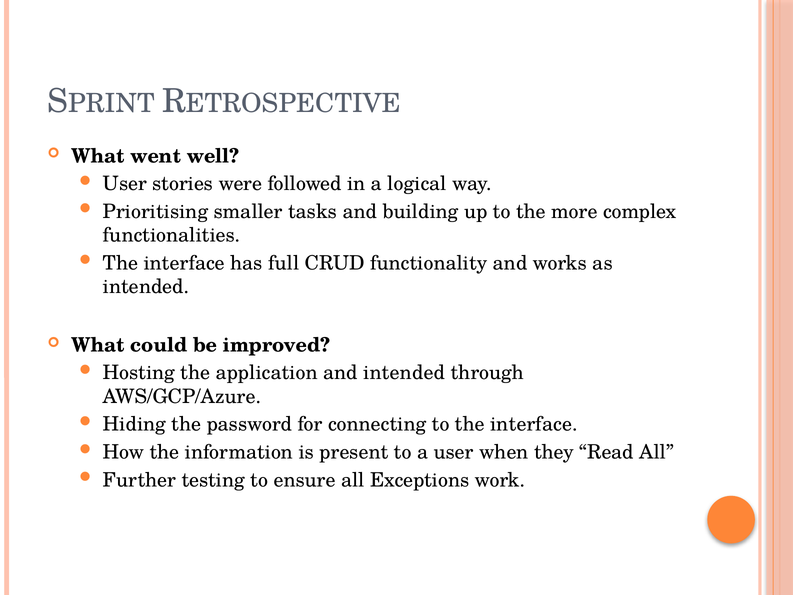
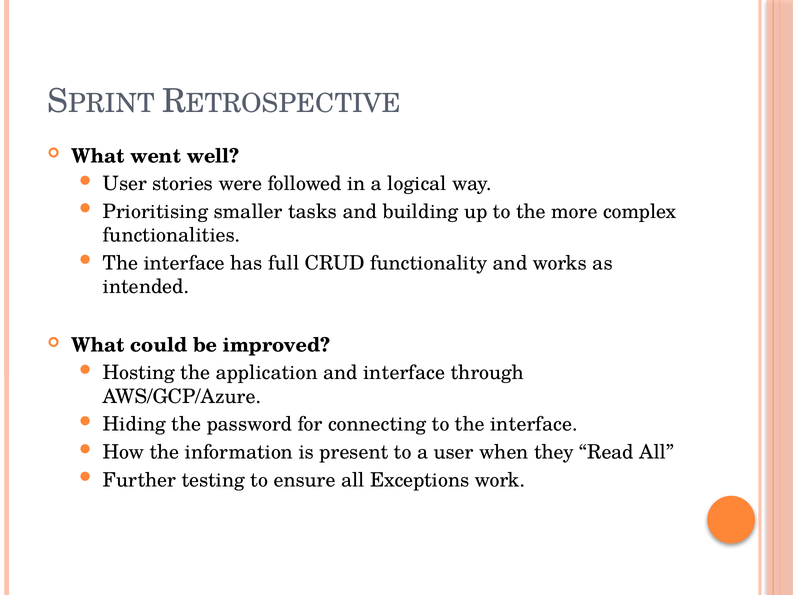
and intended: intended -> interface (404, 373)
